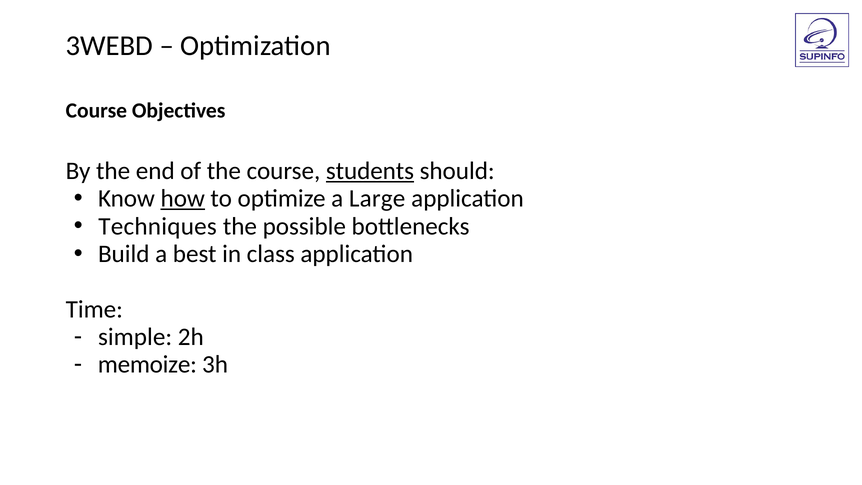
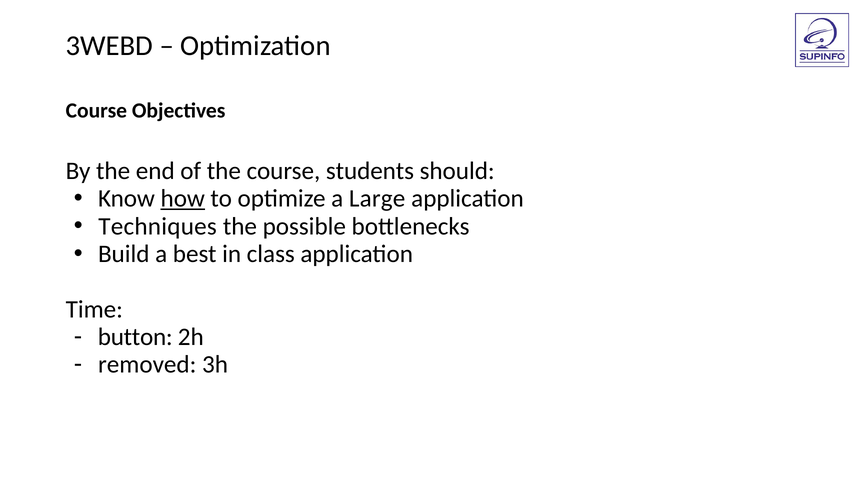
students underline: present -> none (370, 171)
simple: simple -> button (135, 337)
memoize: memoize -> removed (147, 364)
